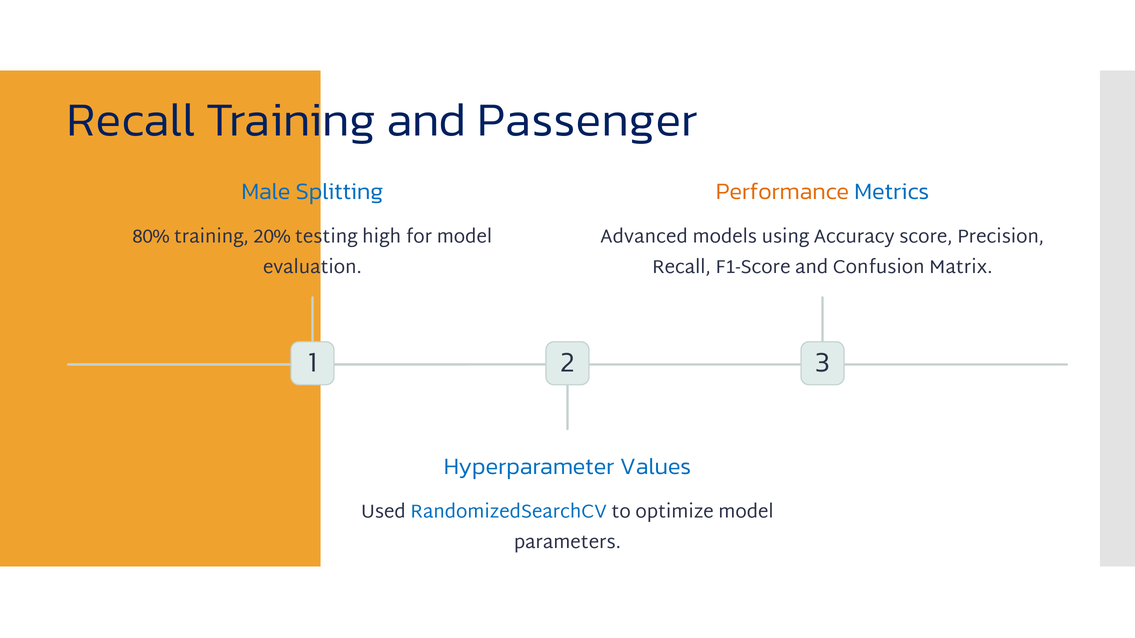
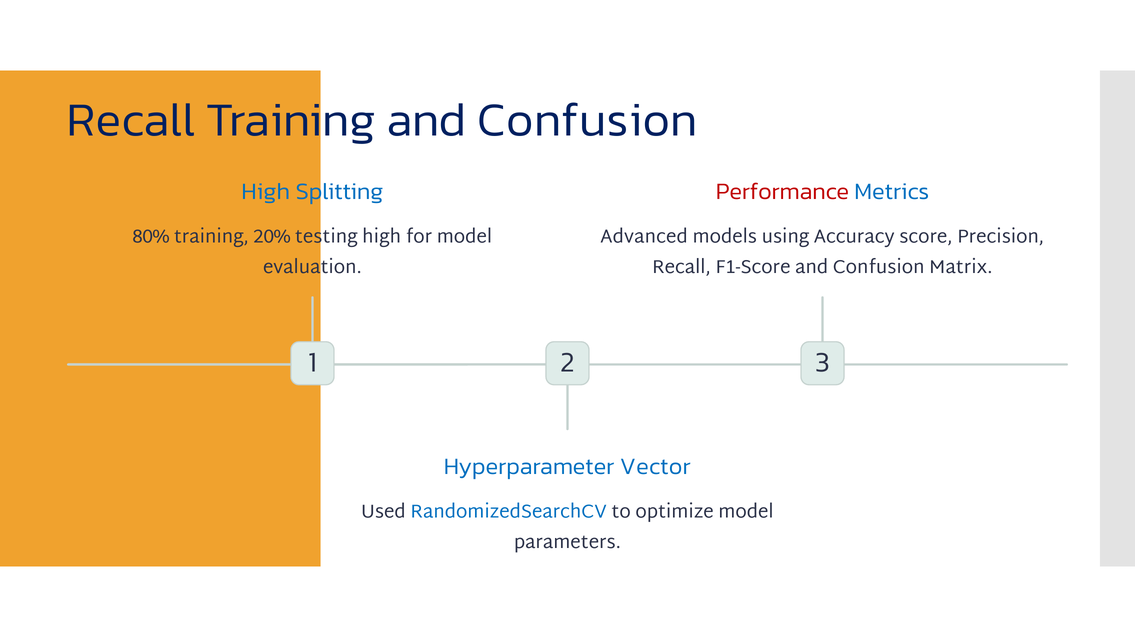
Training and Passenger: Passenger -> Confusion (588, 120)
Male: Male -> High (266, 192)
Performance colour: orange -> red (782, 192)
Values: Values -> Vector (655, 467)
